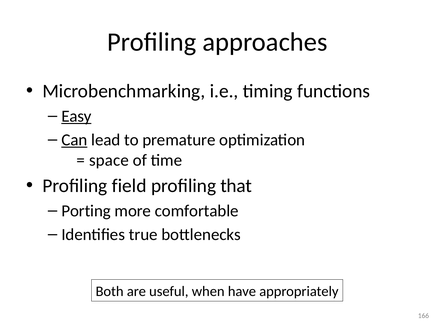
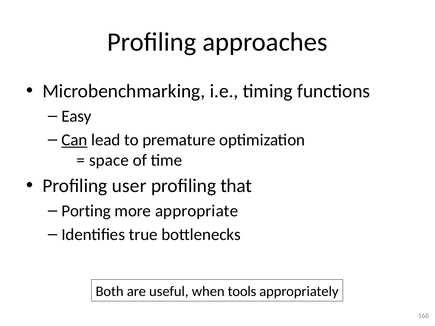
Easy underline: present -> none (77, 116)
field: field -> user (129, 186)
comfortable: comfortable -> appropriate (197, 211)
have: have -> tools (242, 291)
